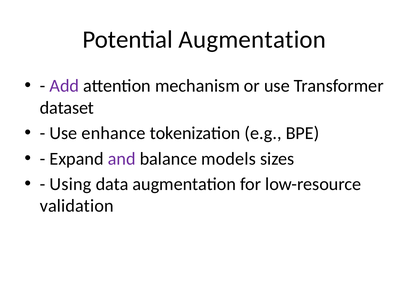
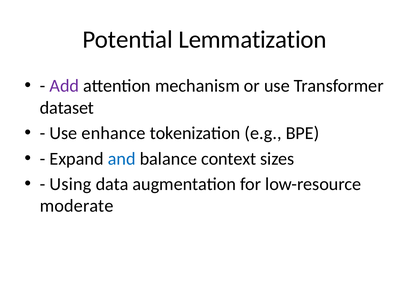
Potential Augmentation: Augmentation -> Lemmatization (253, 40)
and colour: purple -> blue (122, 159)
models: models -> context (229, 159)
validation: validation -> moderate (77, 206)
